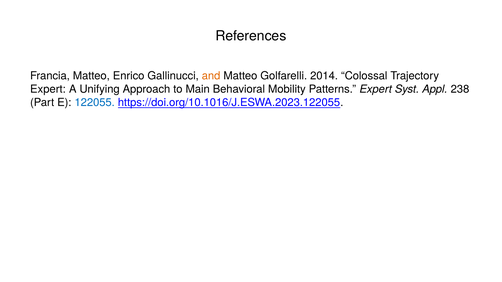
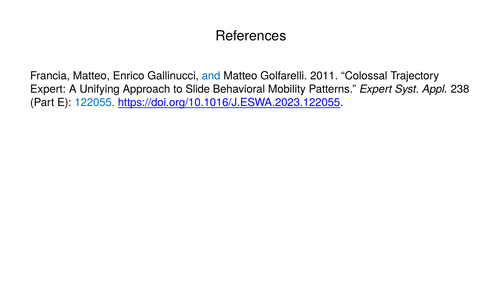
and colour: orange -> blue (211, 76)
2014: 2014 -> 2011 (324, 76)
Main: Main -> Slide (198, 89)
